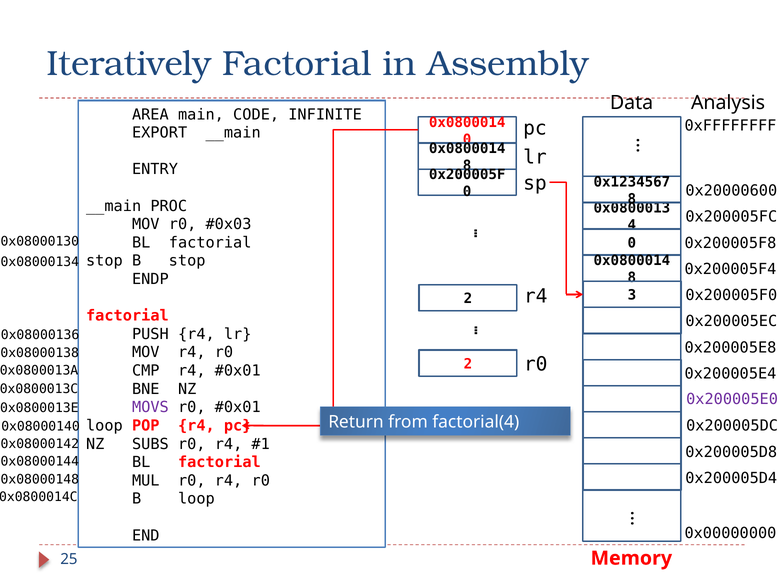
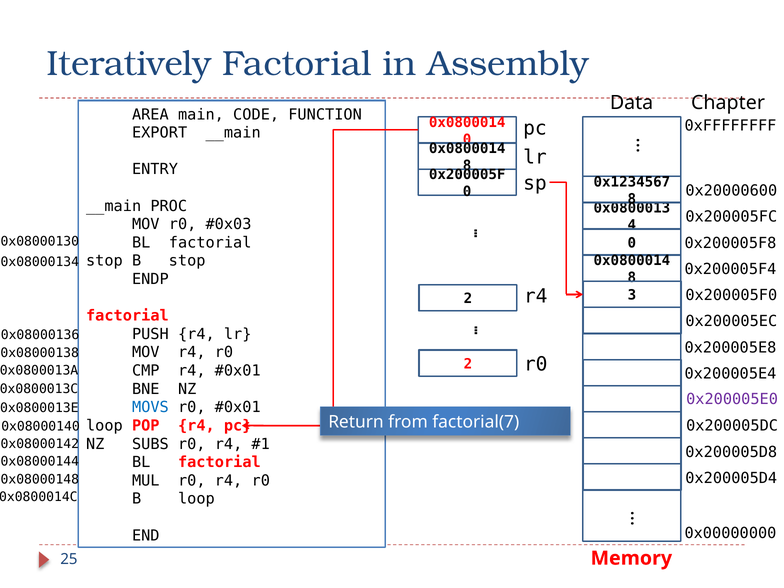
Analysis: Analysis -> Chapter (728, 103)
INFINITE: INFINITE -> FUNCTION (325, 115)
MOVS colour: purple -> blue (150, 407)
factorial(4: factorial(4 -> factorial(7 (476, 422)
